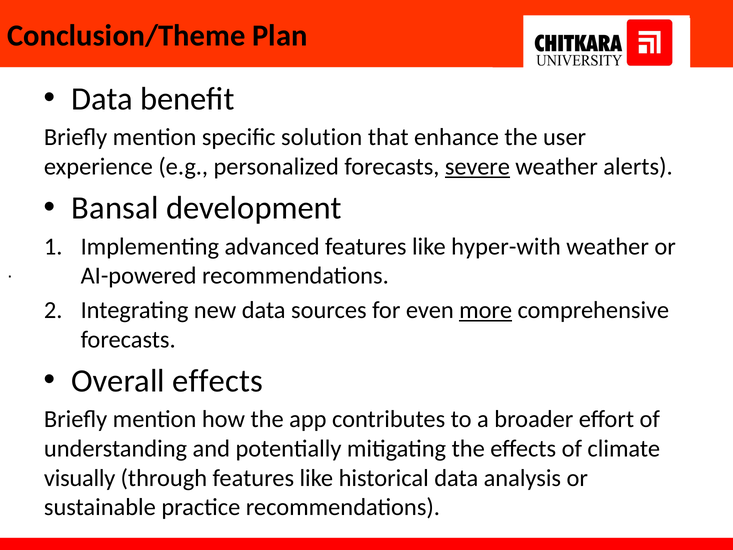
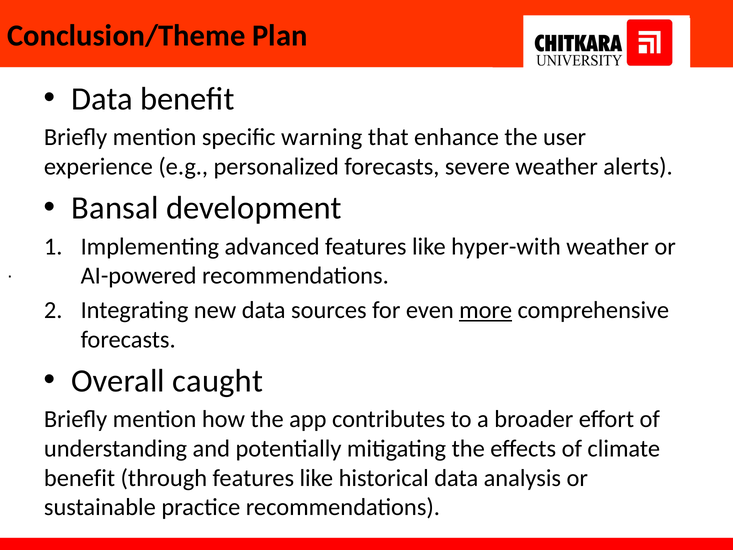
solution: solution -> warning (322, 137)
severe underline: present -> none (477, 167)
Overall effects: effects -> caught (218, 381)
visually: visually -> benefit (80, 478)
